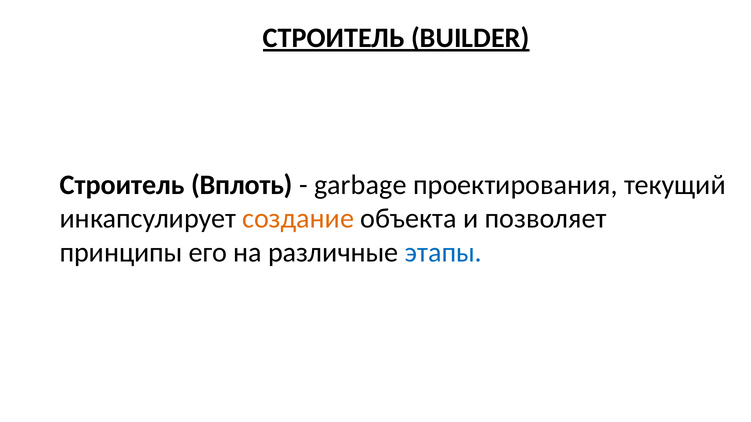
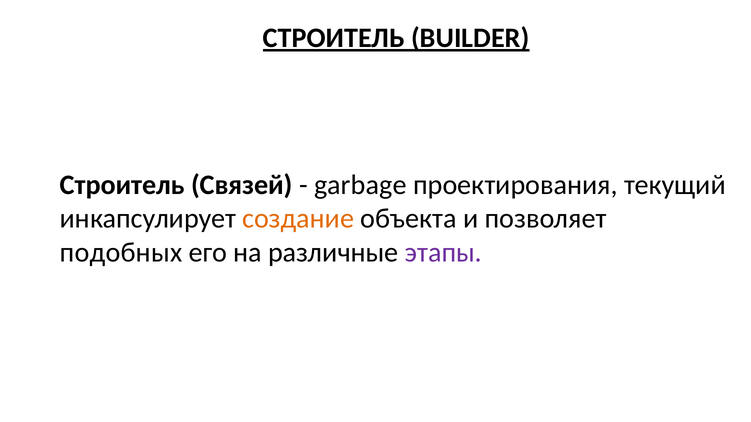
Вплоть: Вплоть -> Связей (242, 185)
принципы: принципы -> подобных (121, 253)
этапы colour: blue -> purple (443, 253)
